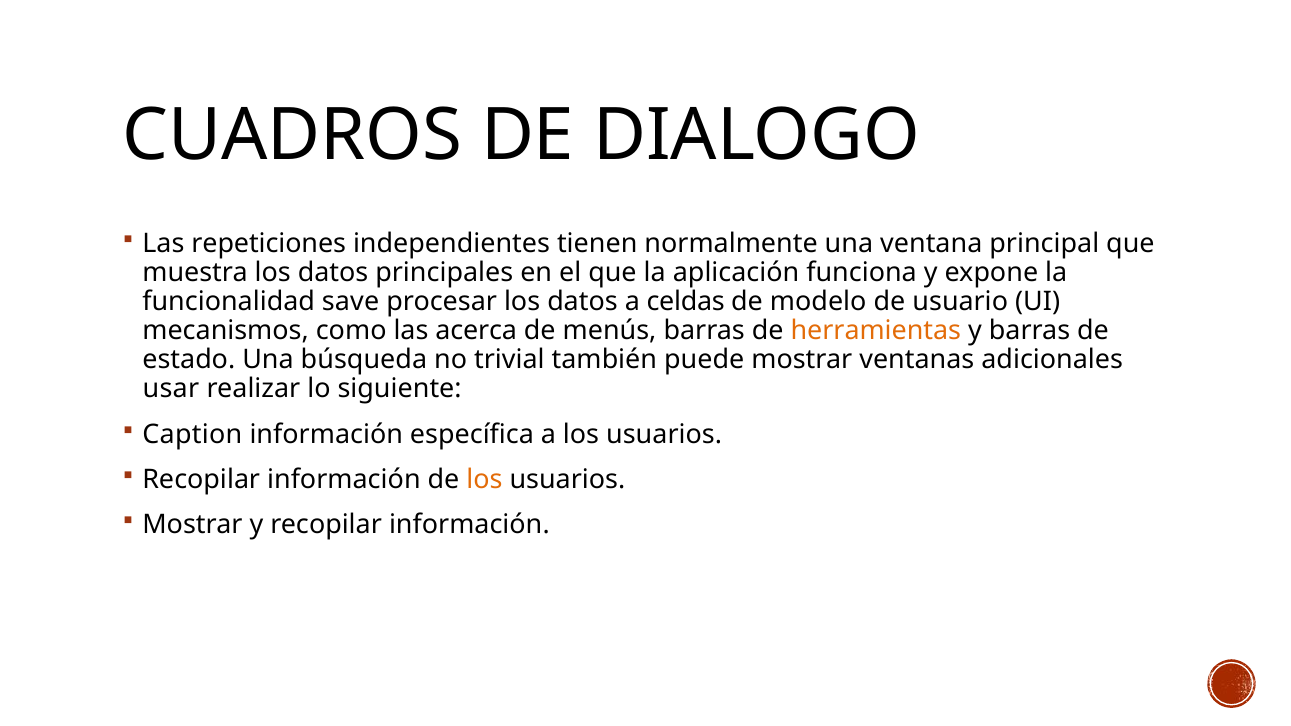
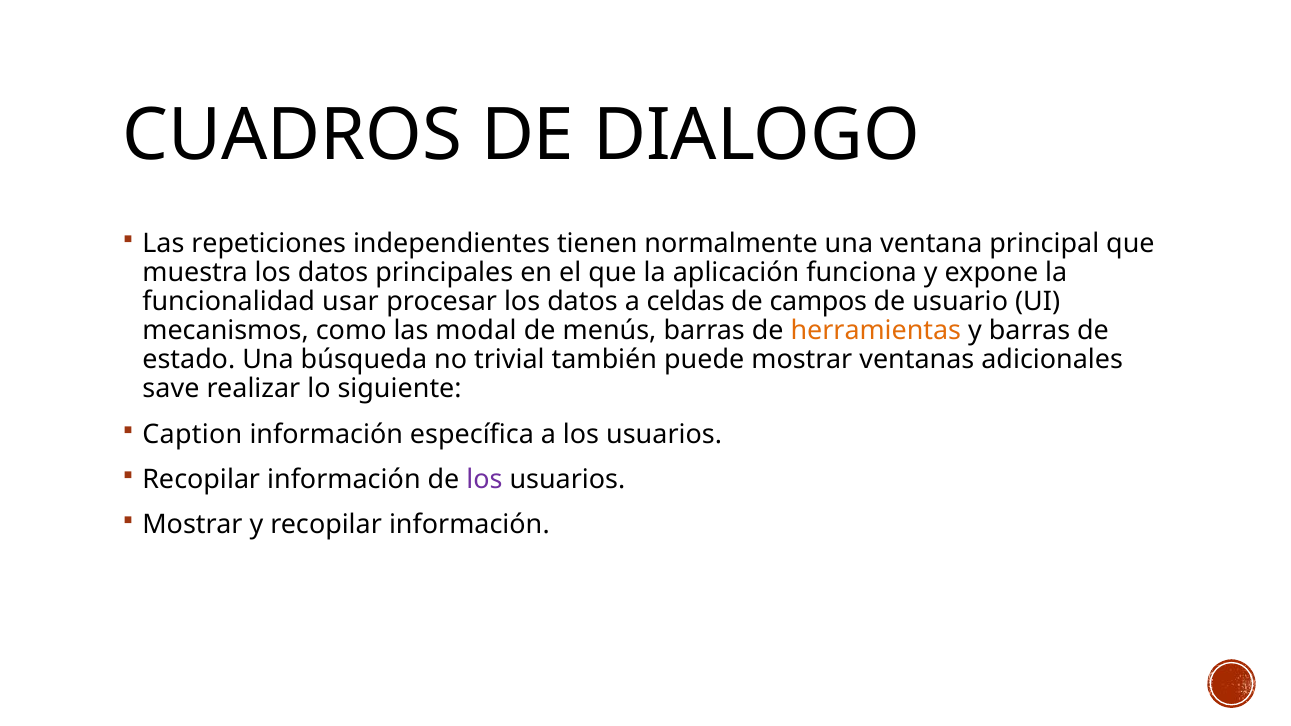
save: save -> usar (350, 302)
modelo: modelo -> campos (818, 302)
acerca: acerca -> modal (476, 331)
usar: usar -> save (171, 389)
los colour: orange -> purple (485, 479)
